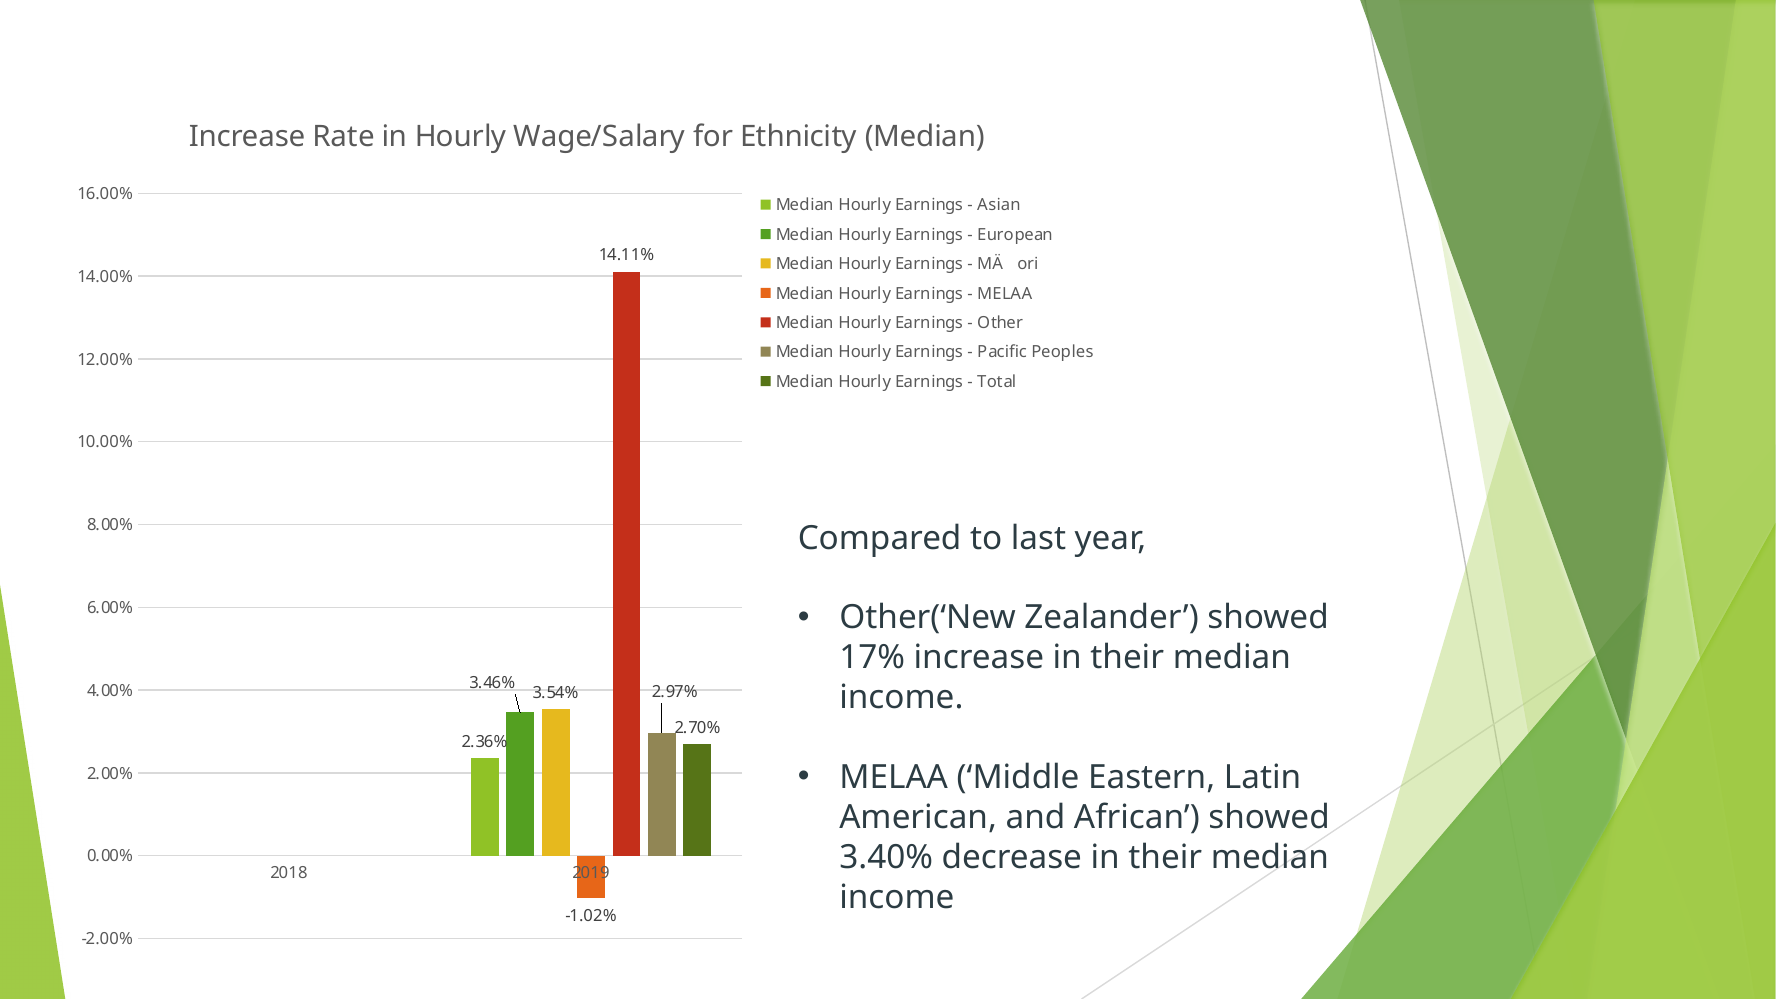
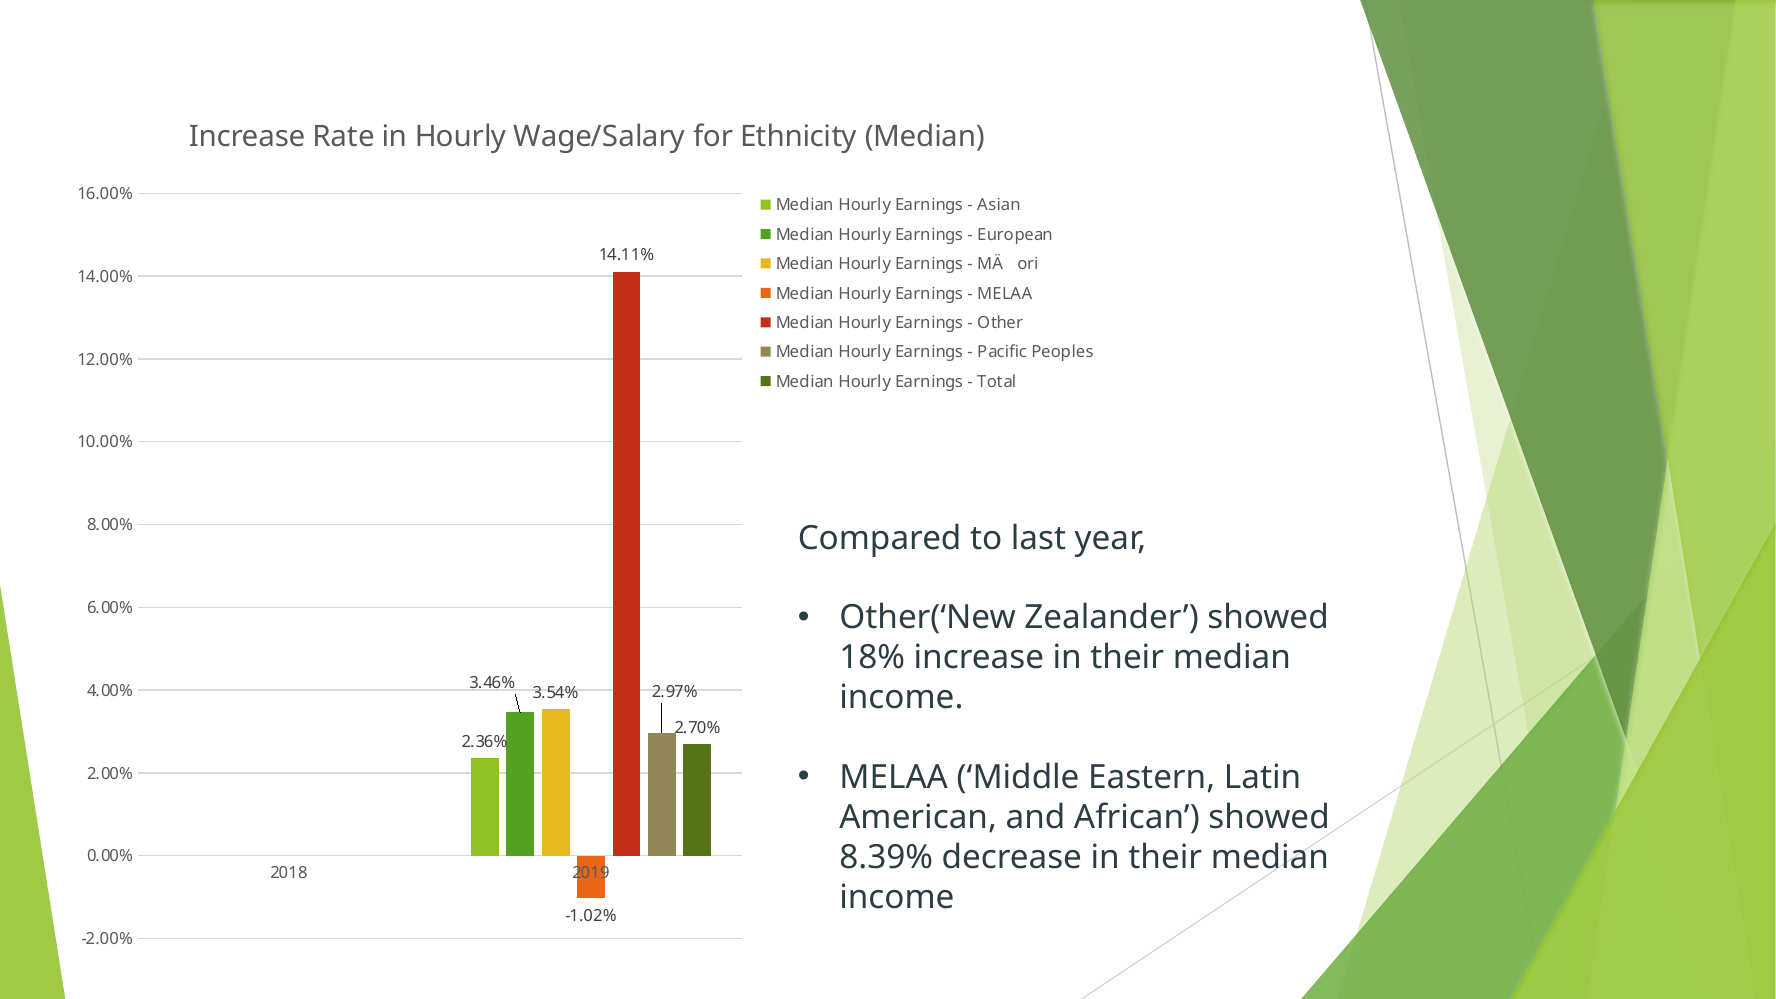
17%: 17% -> 18% (872, 658)
3.40%: 3.40% -> 8.39% (886, 858)
